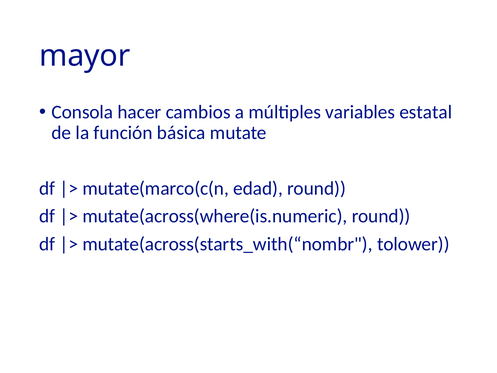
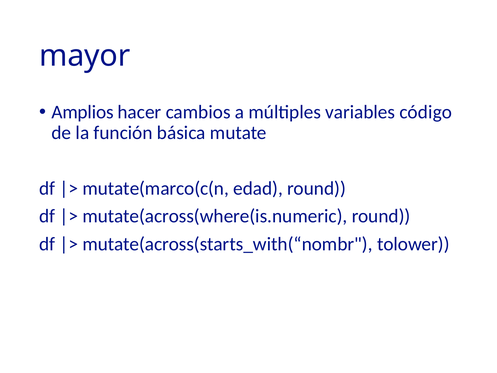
Consola: Consola -> Amplios (82, 112)
estatal: estatal -> código (426, 112)
